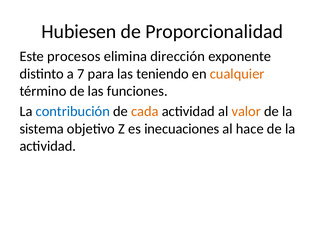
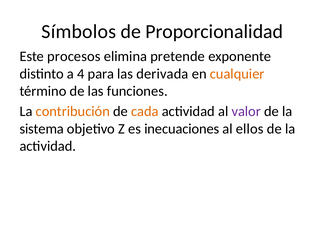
Hubiesen: Hubiesen -> Símbolos (79, 31)
dirección: dirección -> pretende (178, 56)
7: 7 -> 4 (81, 74)
teniendo: teniendo -> derivada (162, 74)
contribución colour: blue -> orange (73, 111)
valor colour: orange -> purple (246, 111)
hace: hace -> ellos (250, 129)
